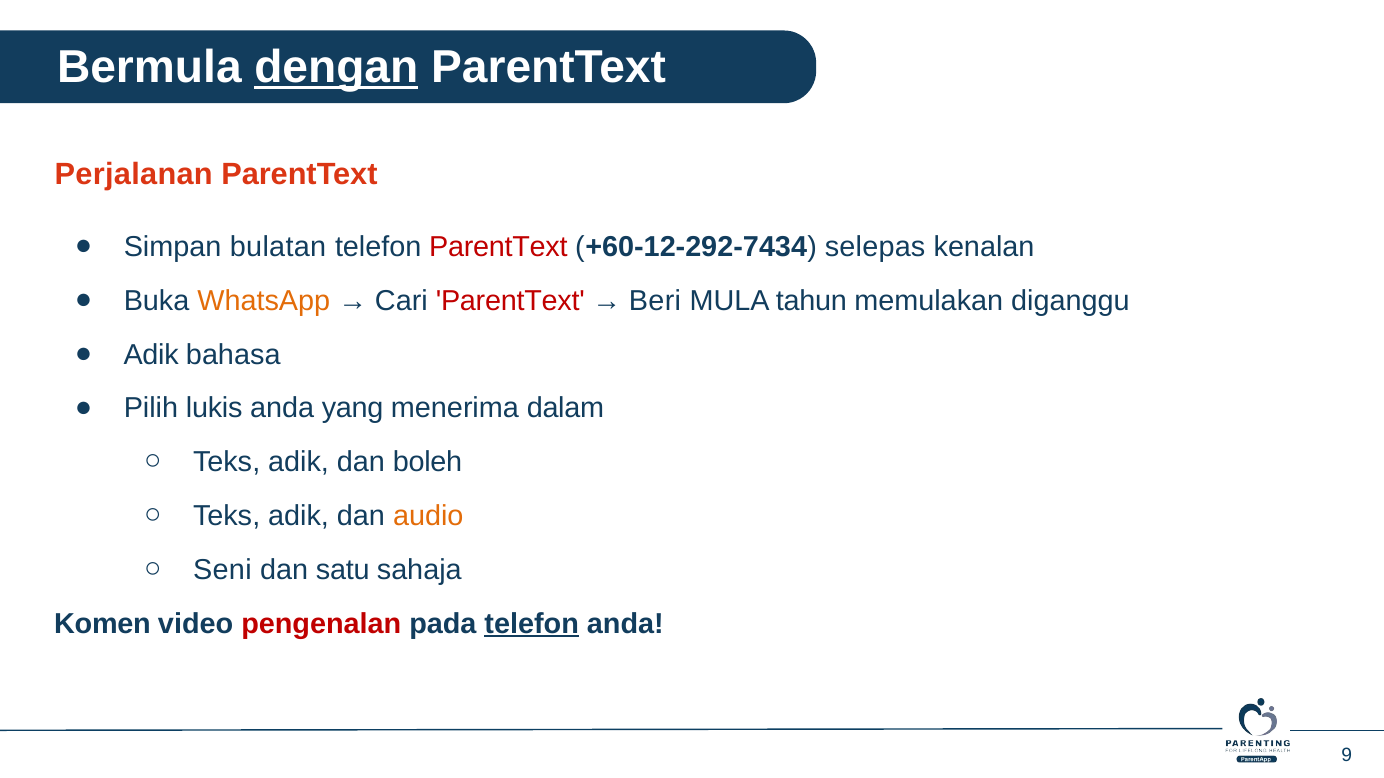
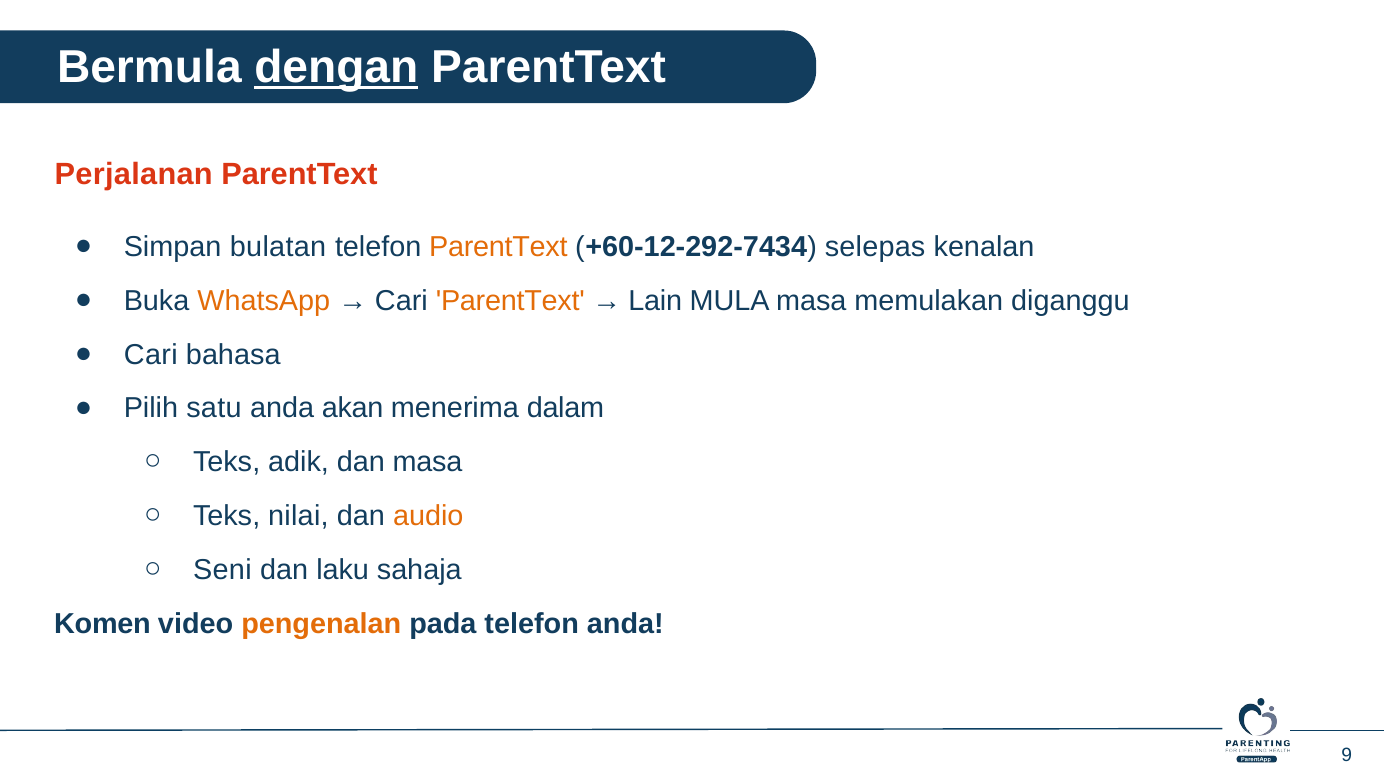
ParentText colour: red -> orange (498, 247)
ParentText colour: red -> orange (510, 301)
Beri: Beri -> Lain (655, 301)
MULA tahun: tahun -> masa (811, 301)
Adik: Adik -> Cari (151, 355)
lukis: lukis -> satu (214, 409)
yang: yang -> akan (353, 409)
dan boleh: boleh -> masa (428, 462)
adik: adik -> nilai (298, 516)
satu: satu -> laku (343, 570)
pengenalan colour: red -> orange (321, 624)
telefon underline: present -> none (532, 624)
